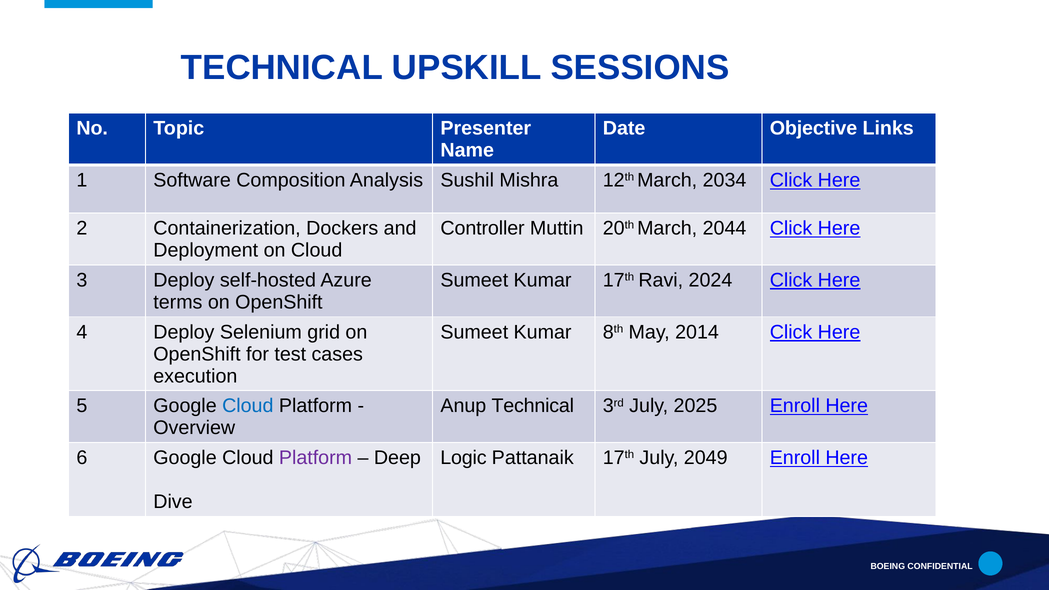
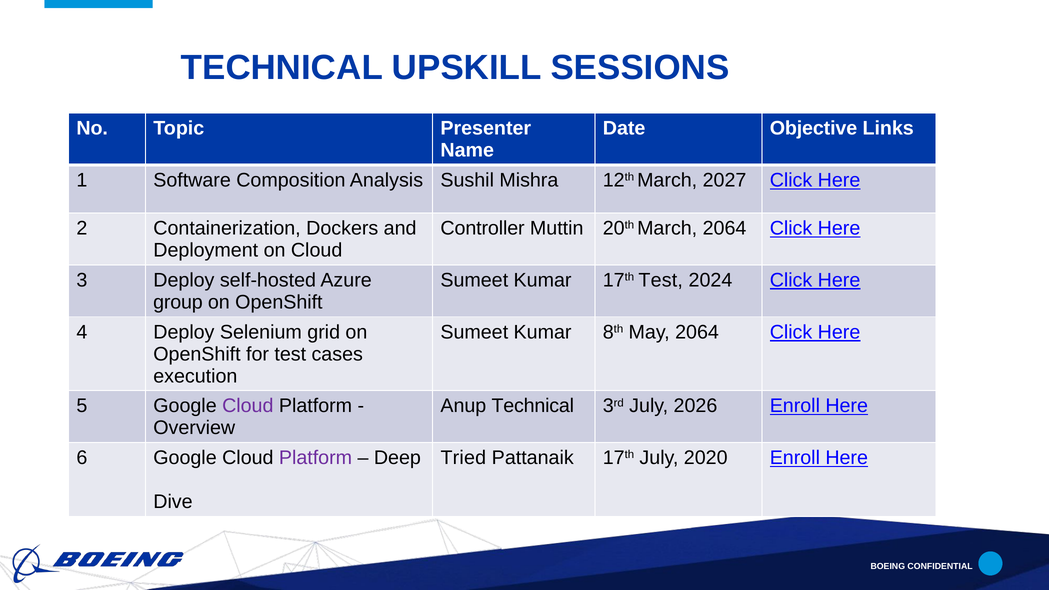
2034: 2034 -> 2027 (725, 180)
March 2044: 2044 -> 2064 (725, 228)
17th Ravi: Ravi -> Test (661, 280)
terms: terms -> group (178, 302)
May 2014: 2014 -> 2064 (697, 332)
Cloud colour: blue -> purple (248, 406)
2025: 2025 -> 2026 (695, 406)
Logic: Logic -> Tried (463, 458)
2049: 2049 -> 2020 (706, 458)
